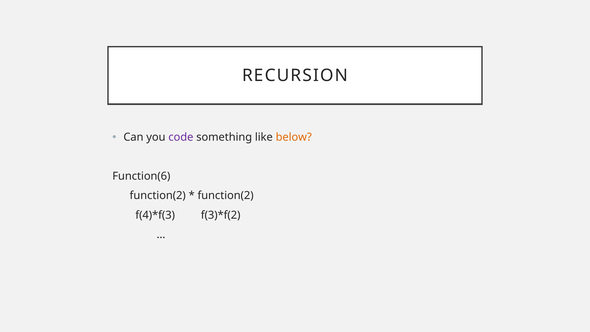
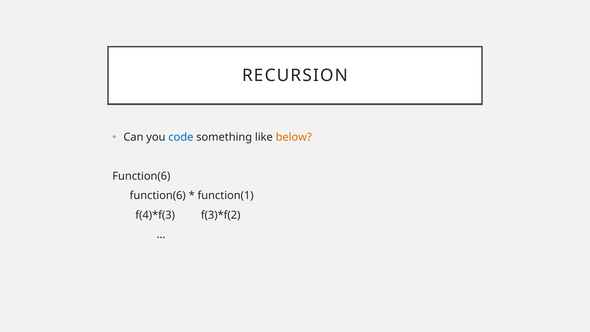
code colour: purple -> blue (181, 137)
function(2: function(2 -> function(6 (158, 196)
function(2: function(2 -> function(1 (226, 196)
